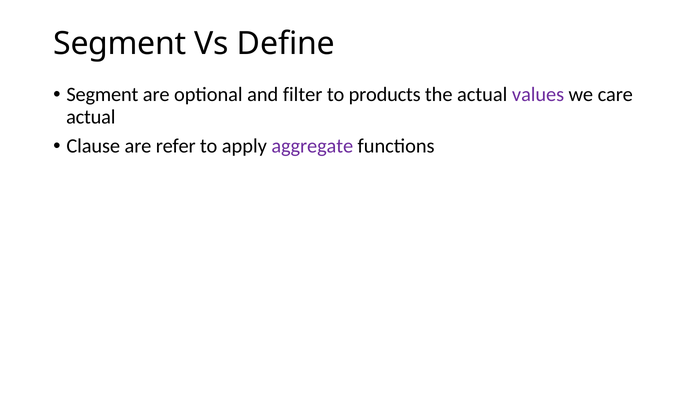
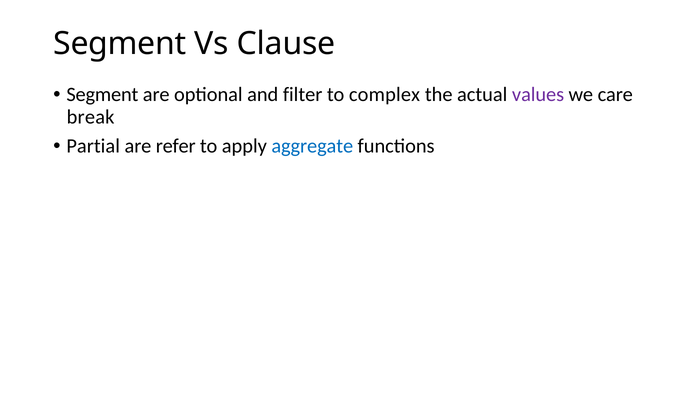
Define: Define -> Clause (286, 44)
products: products -> complex (384, 95)
actual: actual -> break (91, 117)
Clause: Clause -> Partial (93, 146)
aggregate colour: purple -> blue (312, 146)
